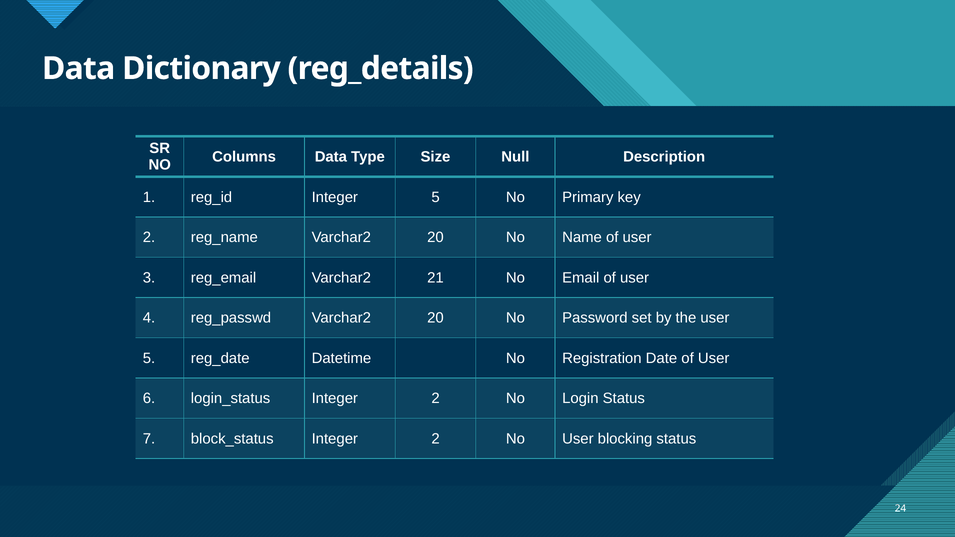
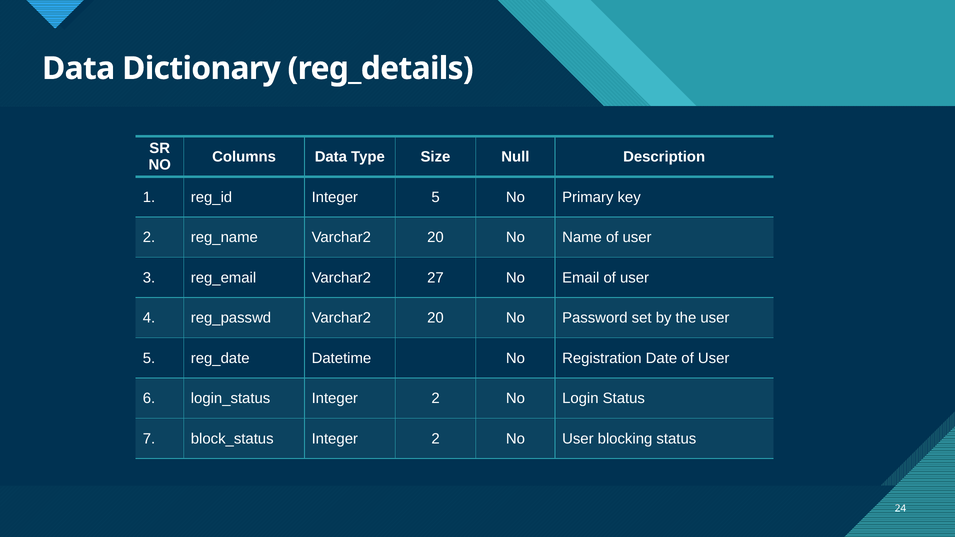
21: 21 -> 27 (436, 278)
